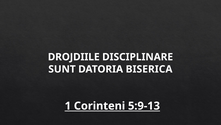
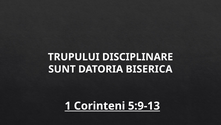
DROJDIILE: DROJDIILE -> TRUPULUI (74, 57)
